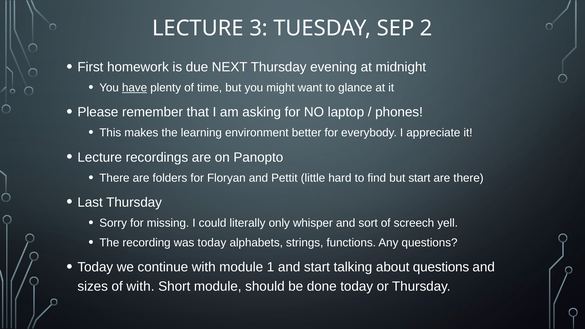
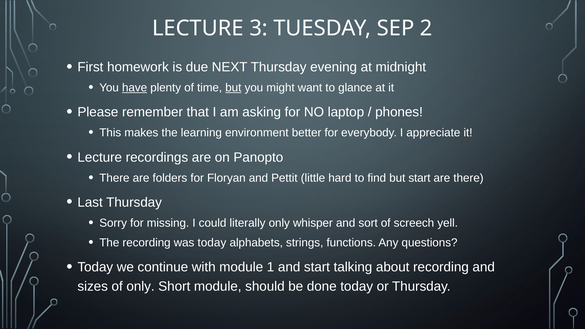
but underline: none -> present (233, 88)
about questions: questions -> recording (441, 267)
of with: with -> only (141, 286)
